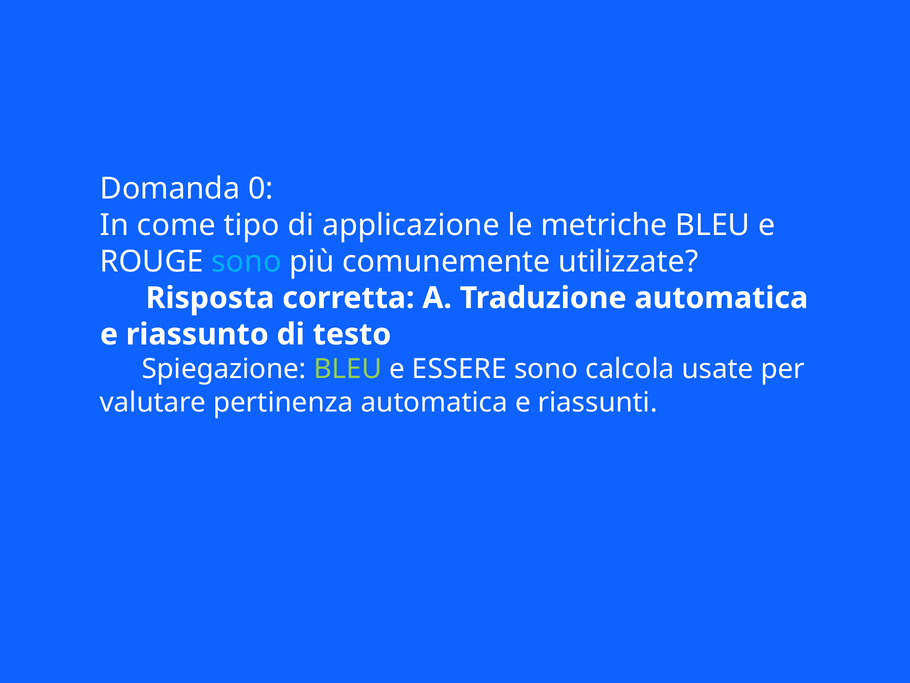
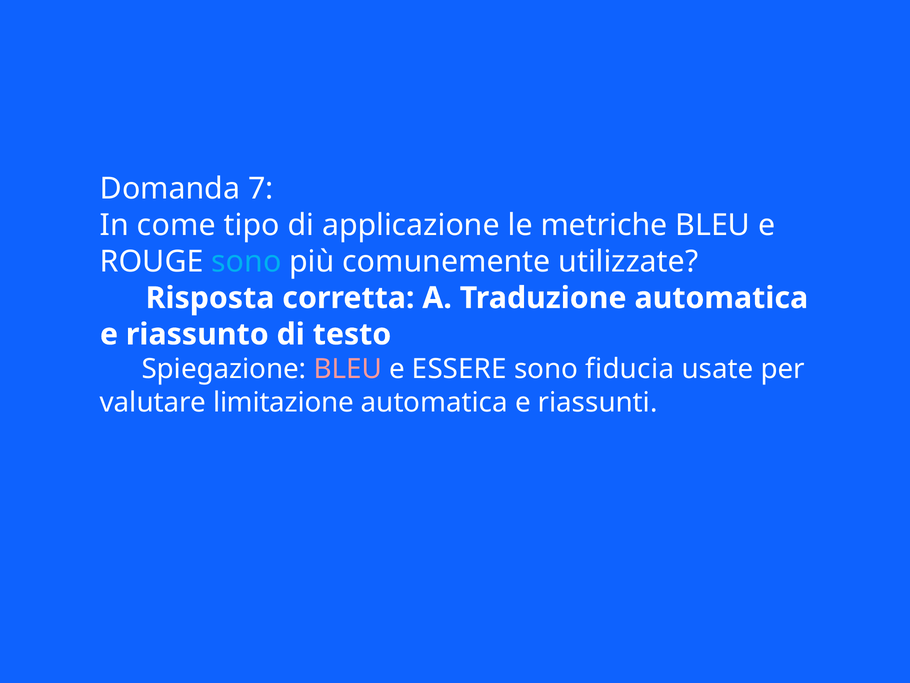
0: 0 -> 7 (261, 189)
BLEU colour: light green -> pink (348, 369)
calcola: calcola -> fiducia (630, 369)
pertinenza: pertinenza -> limitazione (283, 402)
